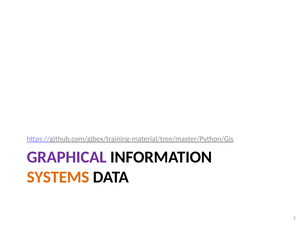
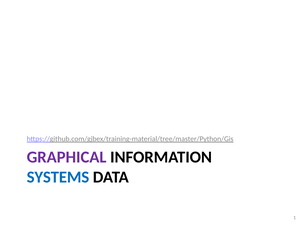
SYSTEMS colour: orange -> blue (58, 177)
